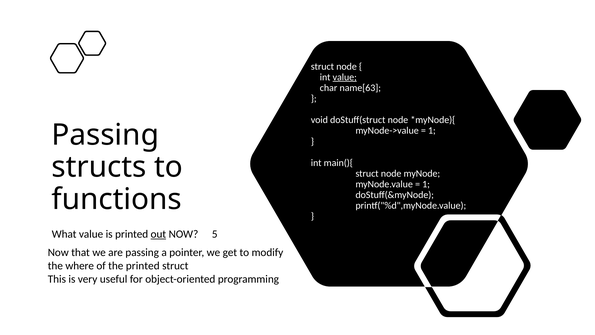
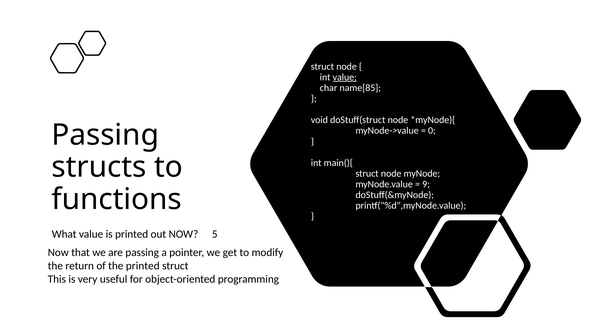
name[63: name[63 -> name[85 (360, 88)
1: 1 -> 0 (432, 131)
1: 1 -> 9 (426, 184)
out underline: present -> none (158, 234)
where: where -> return (80, 265)
